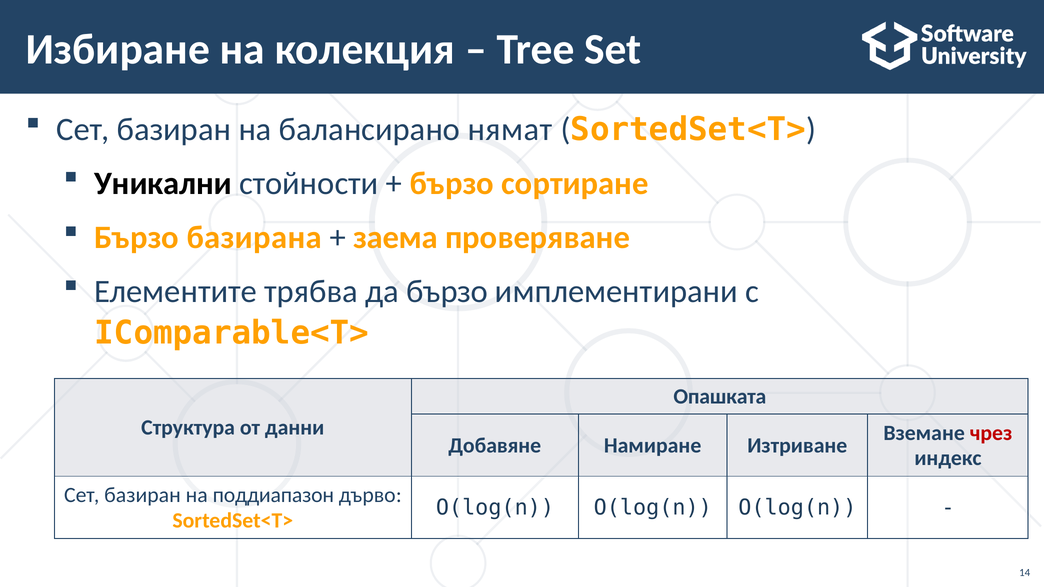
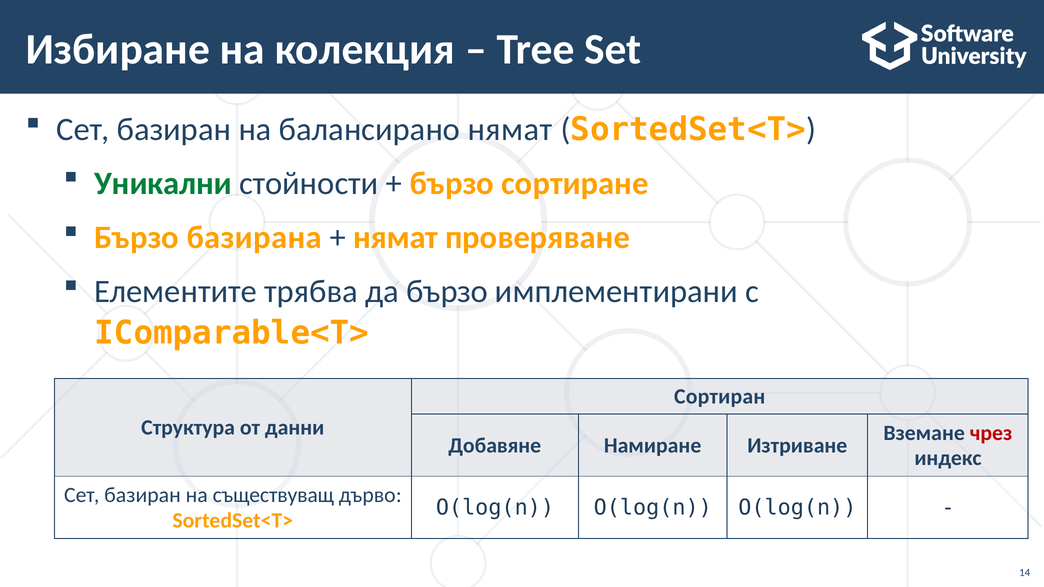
Уникални colour: black -> green (163, 183)
заема: заема -> нямат (396, 238)
Опашката: Опашката -> Сортиран (720, 397)
поддиапазон: поддиапазон -> съществуващ (273, 495)
